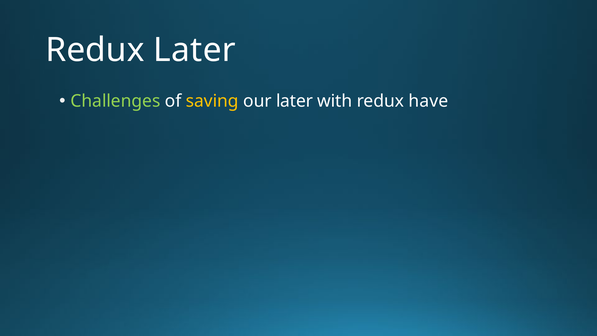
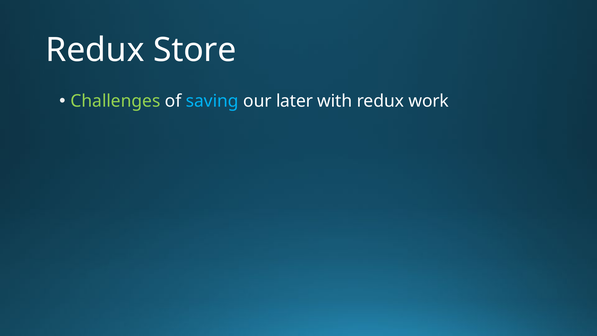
Redux Later: Later -> Store (195, 50)
saving colour: yellow -> light blue (212, 101)
have: have -> work (429, 101)
